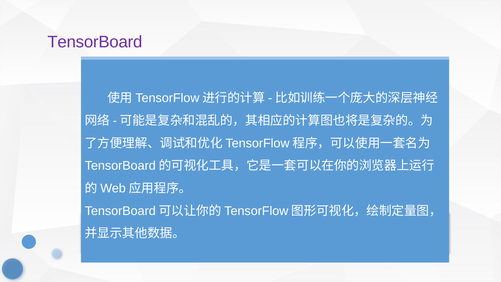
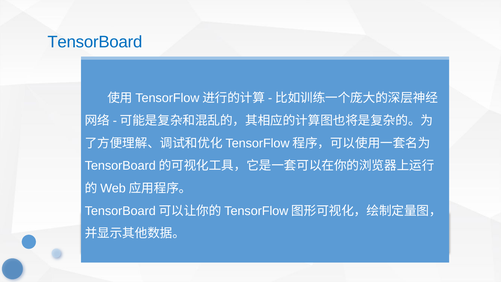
TensorBoard colour: purple -> blue (95, 42)
